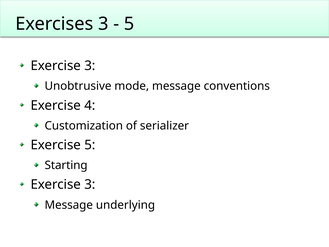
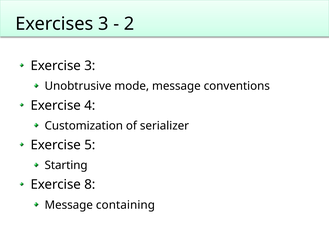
5: 5 -> 2 (129, 24)
3: 3 -> 8 (90, 184)
underlying: underlying -> containing (125, 205)
